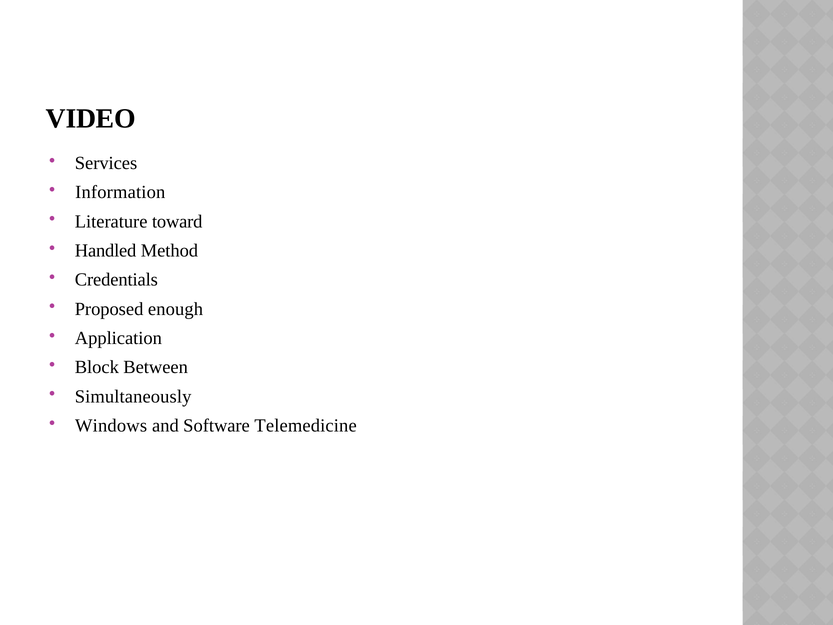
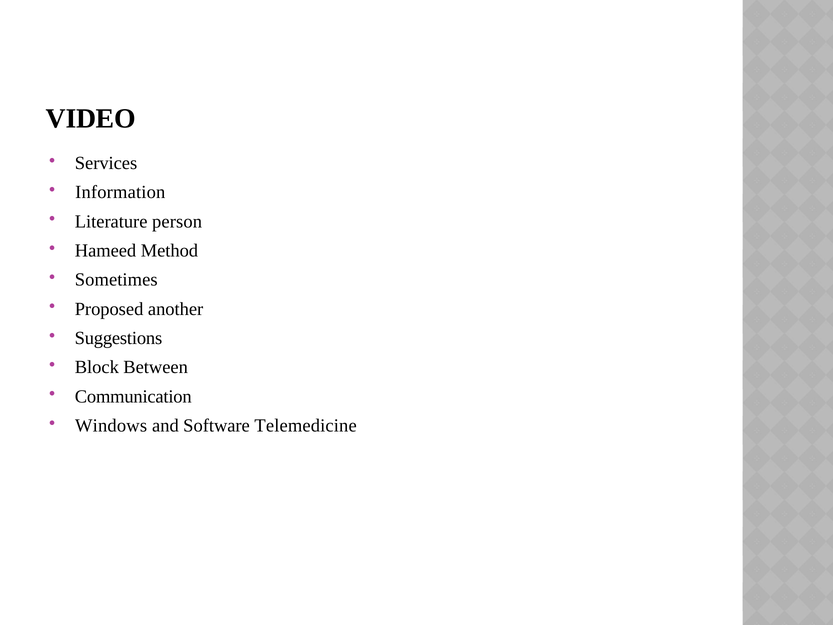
toward: toward -> person (177, 221)
Handled: Handled -> Hameed (106, 251)
Credentials: Credentials -> Sometimes (116, 280)
enough: enough -> another (176, 309)
Application: Application -> Suggestions (118, 338)
Simultaneously: Simultaneously -> Communication (133, 396)
